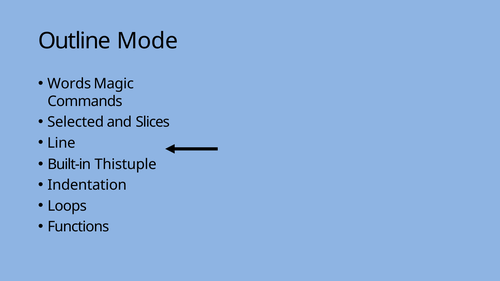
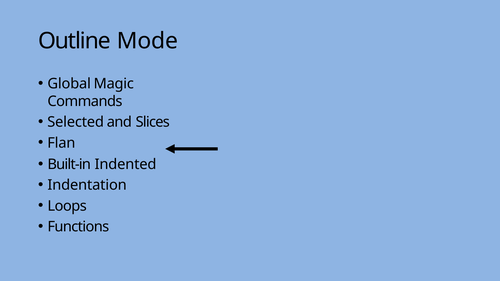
Words: Words -> Global (69, 84)
Line: Line -> Flan (61, 143)
Thistuple: Thistuple -> Indented (126, 164)
